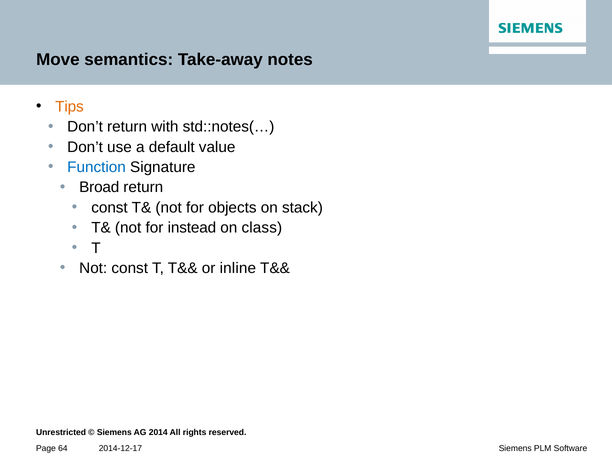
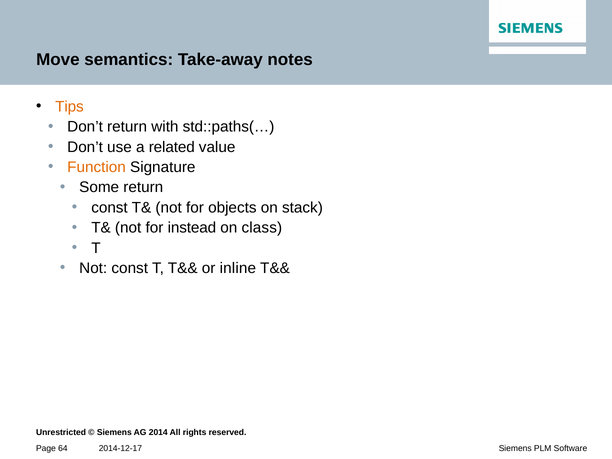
std::notes(…: std::notes(… -> std::paths(… (229, 127)
default: default -> related (172, 147)
Function colour: blue -> orange (97, 167)
Broad: Broad -> Some (99, 187)
